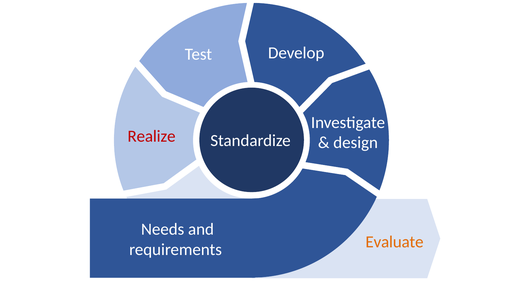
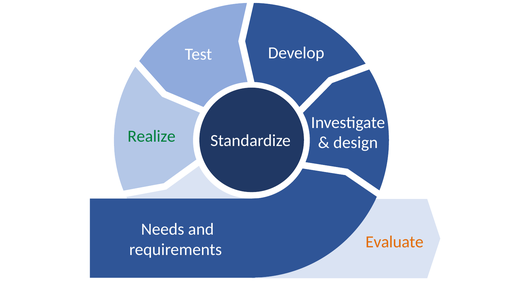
Realize colour: red -> green (152, 136)
